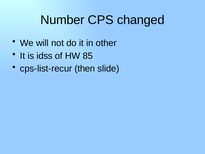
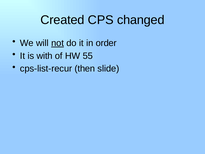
Number: Number -> Created (62, 20)
not underline: none -> present (58, 43)
other: other -> order (106, 43)
idss: idss -> with (45, 56)
85: 85 -> 55 (88, 56)
